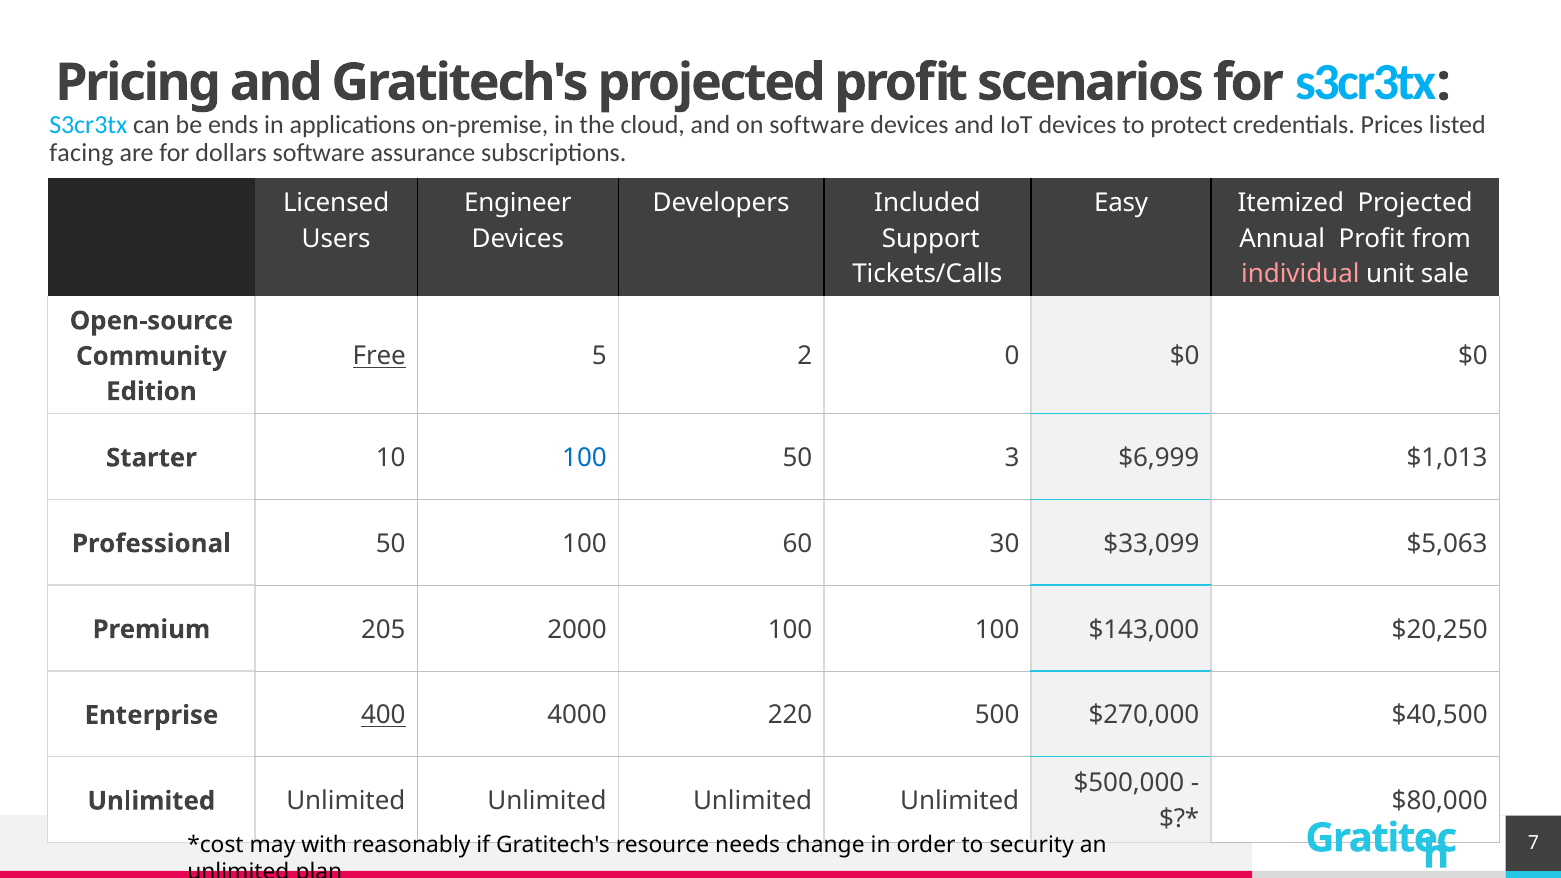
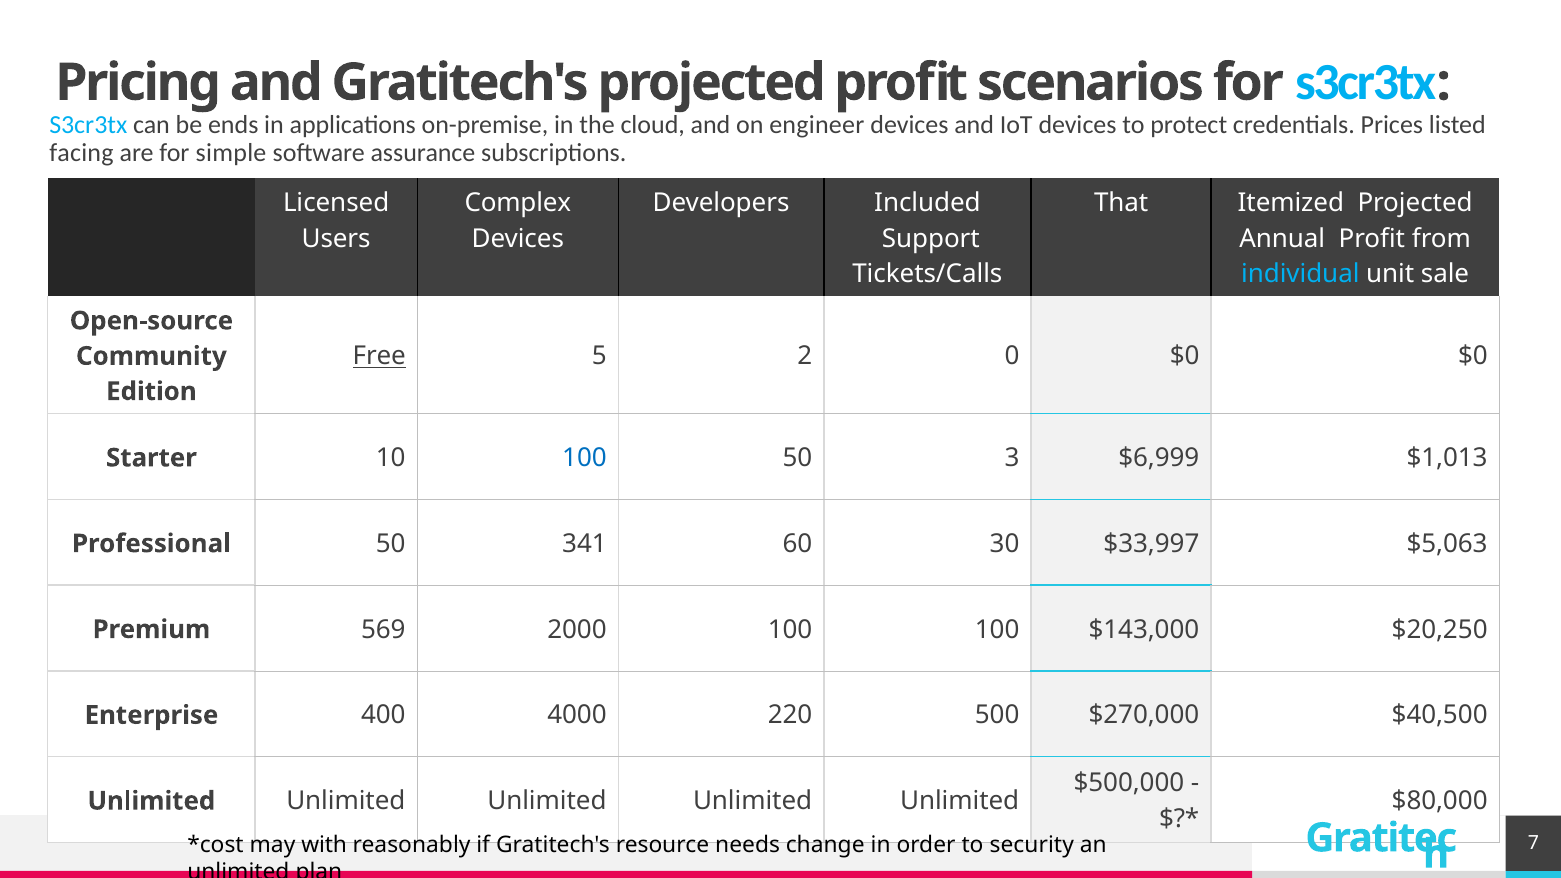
software: software -> engineer (817, 125)
dollars: dollars -> simple (231, 153)
Engineer: Engineer -> Complex (518, 203)
Easy: Easy -> That (1121, 203)
individual colour: pink -> light blue (1300, 274)
50 100: 100 -> 341 (584, 544)
$33,099: $33,099 -> $33,997 (1151, 544)
205: 205 -> 569 (383, 629)
400 underline: present -> none (383, 715)
